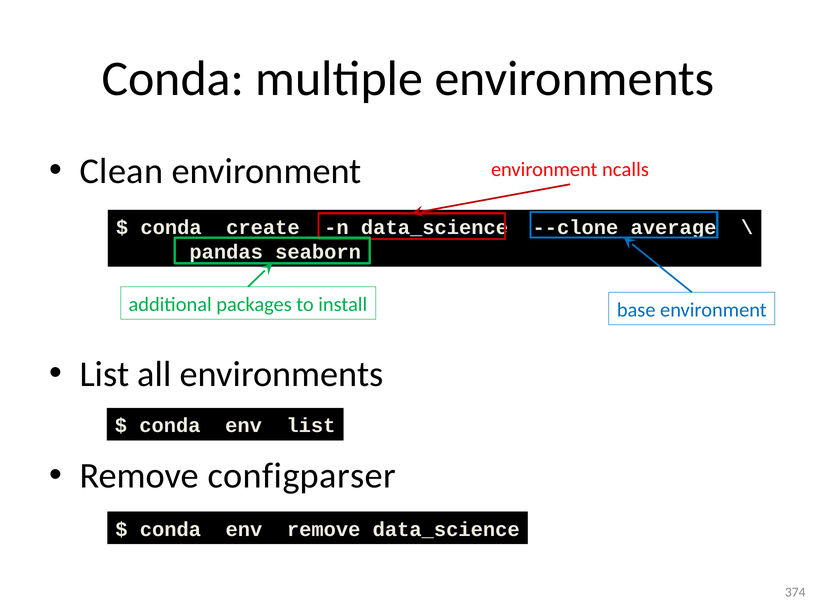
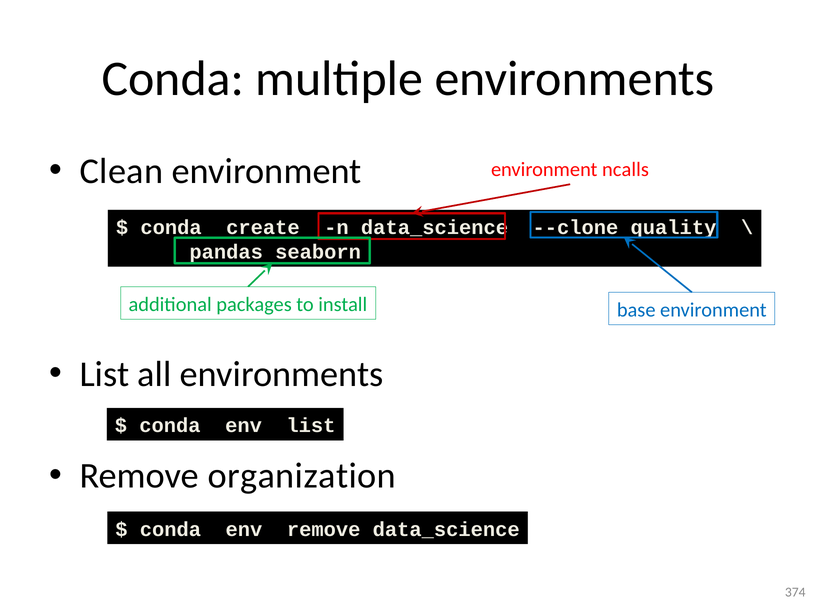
average: average -> quality (673, 228)
configparser: configparser -> organization (302, 477)
